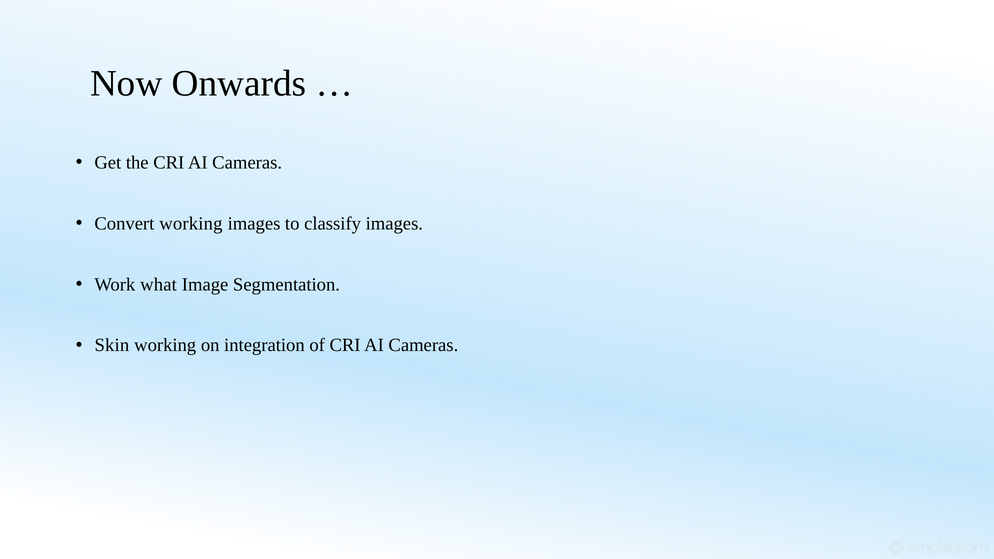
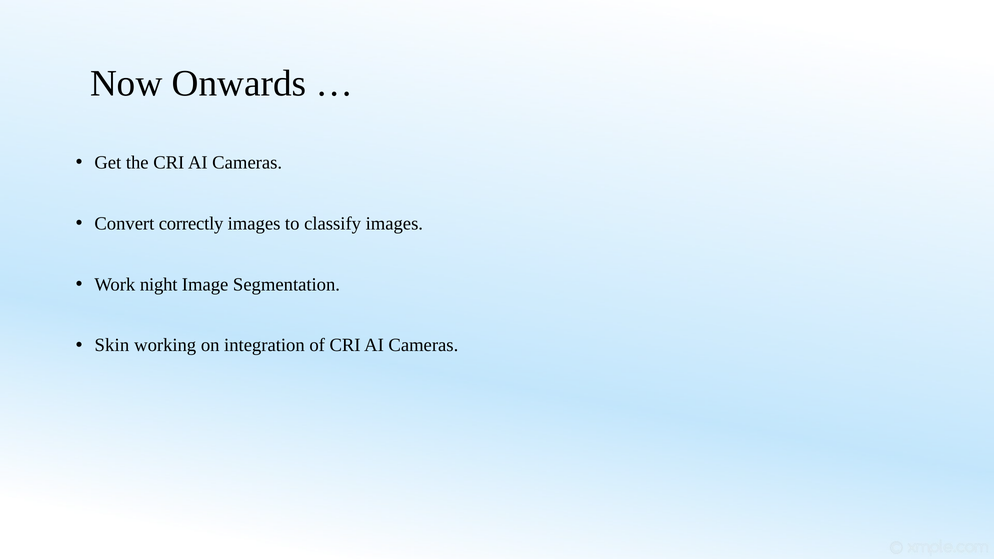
Convert working: working -> correctly (191, 223)
what: what -> night (159, 284)
